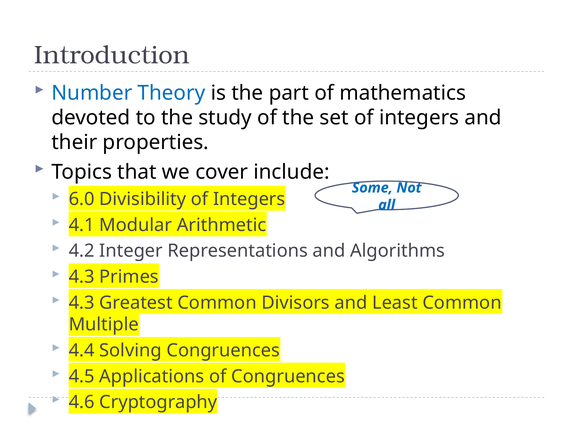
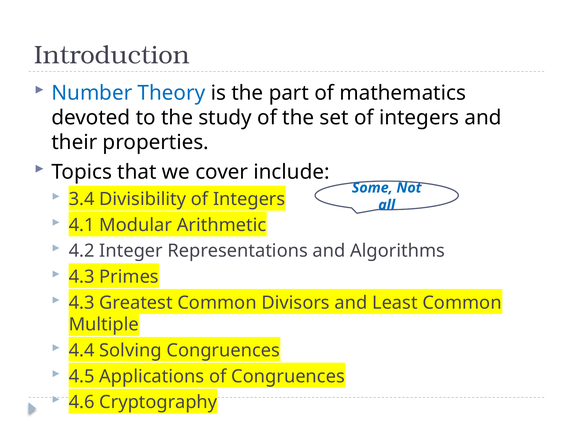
6.0: 6.0 -> 3.4 (82, 199)
